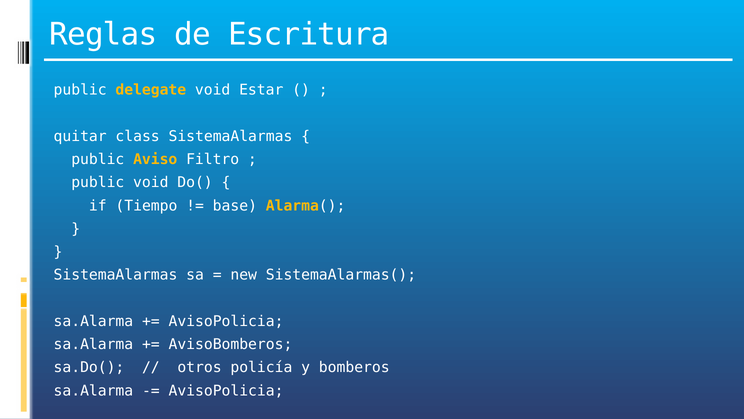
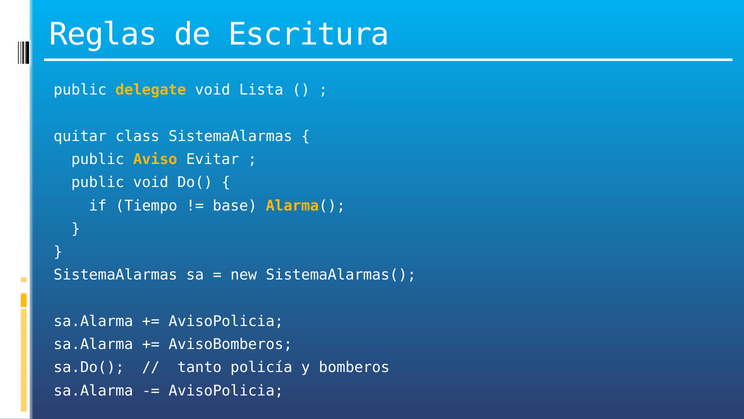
Estar: Estar -> Lista (261, 90)
Filtro: Filtro -> Evitar (213, 159)
otros: otros -> tanto (200, 367)
